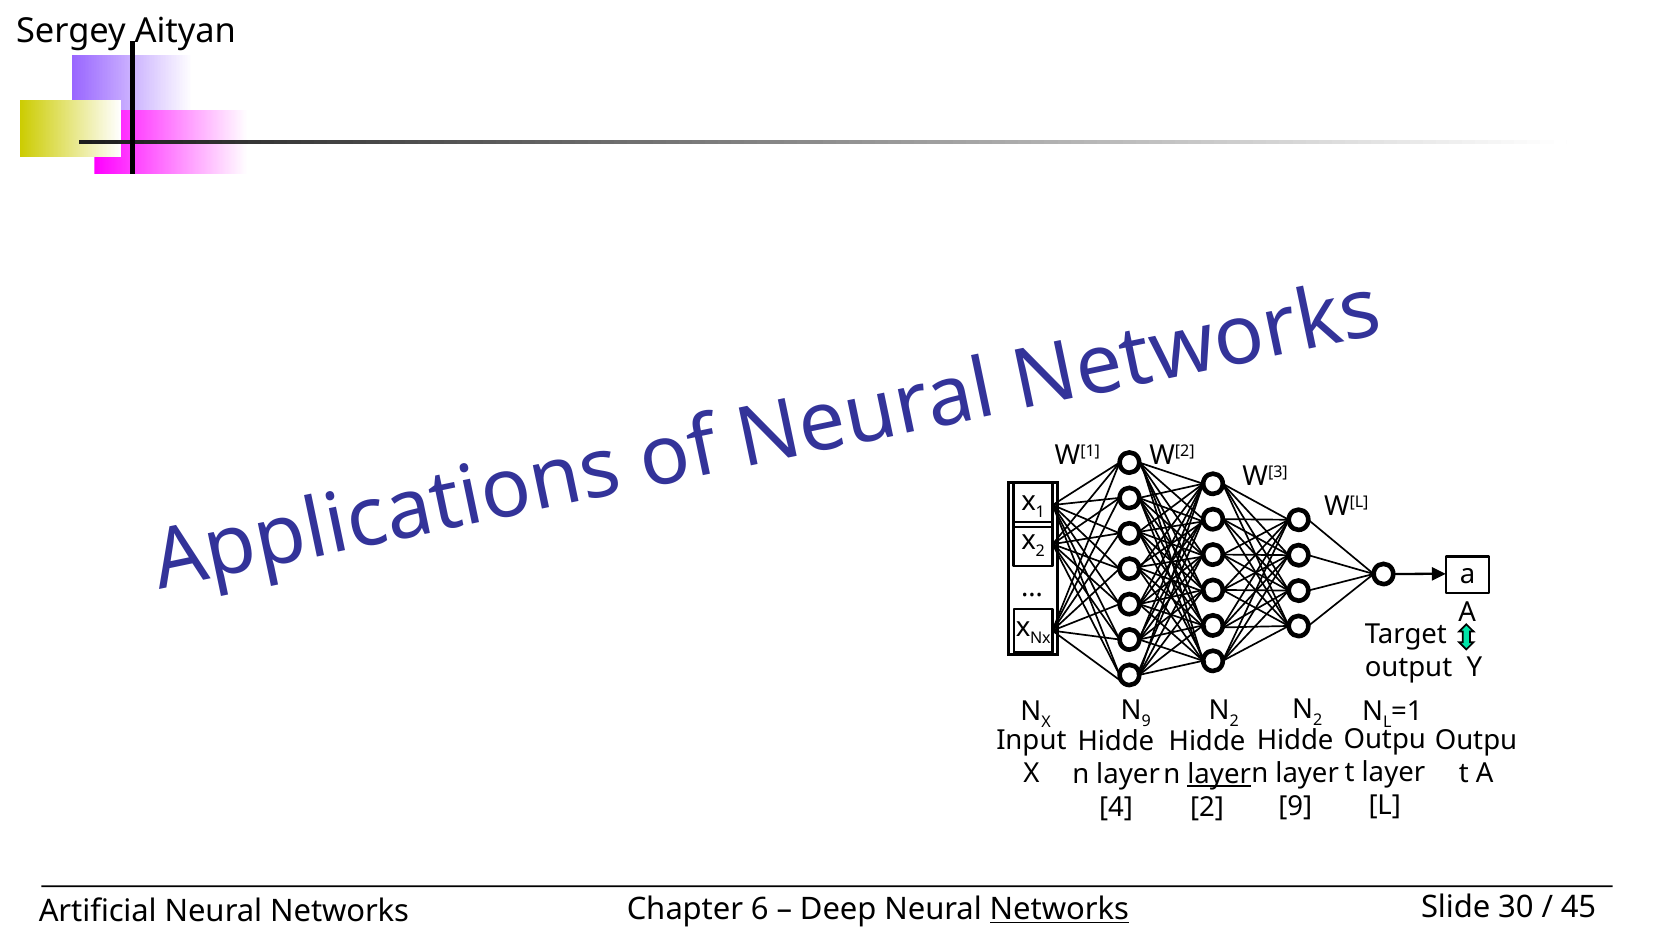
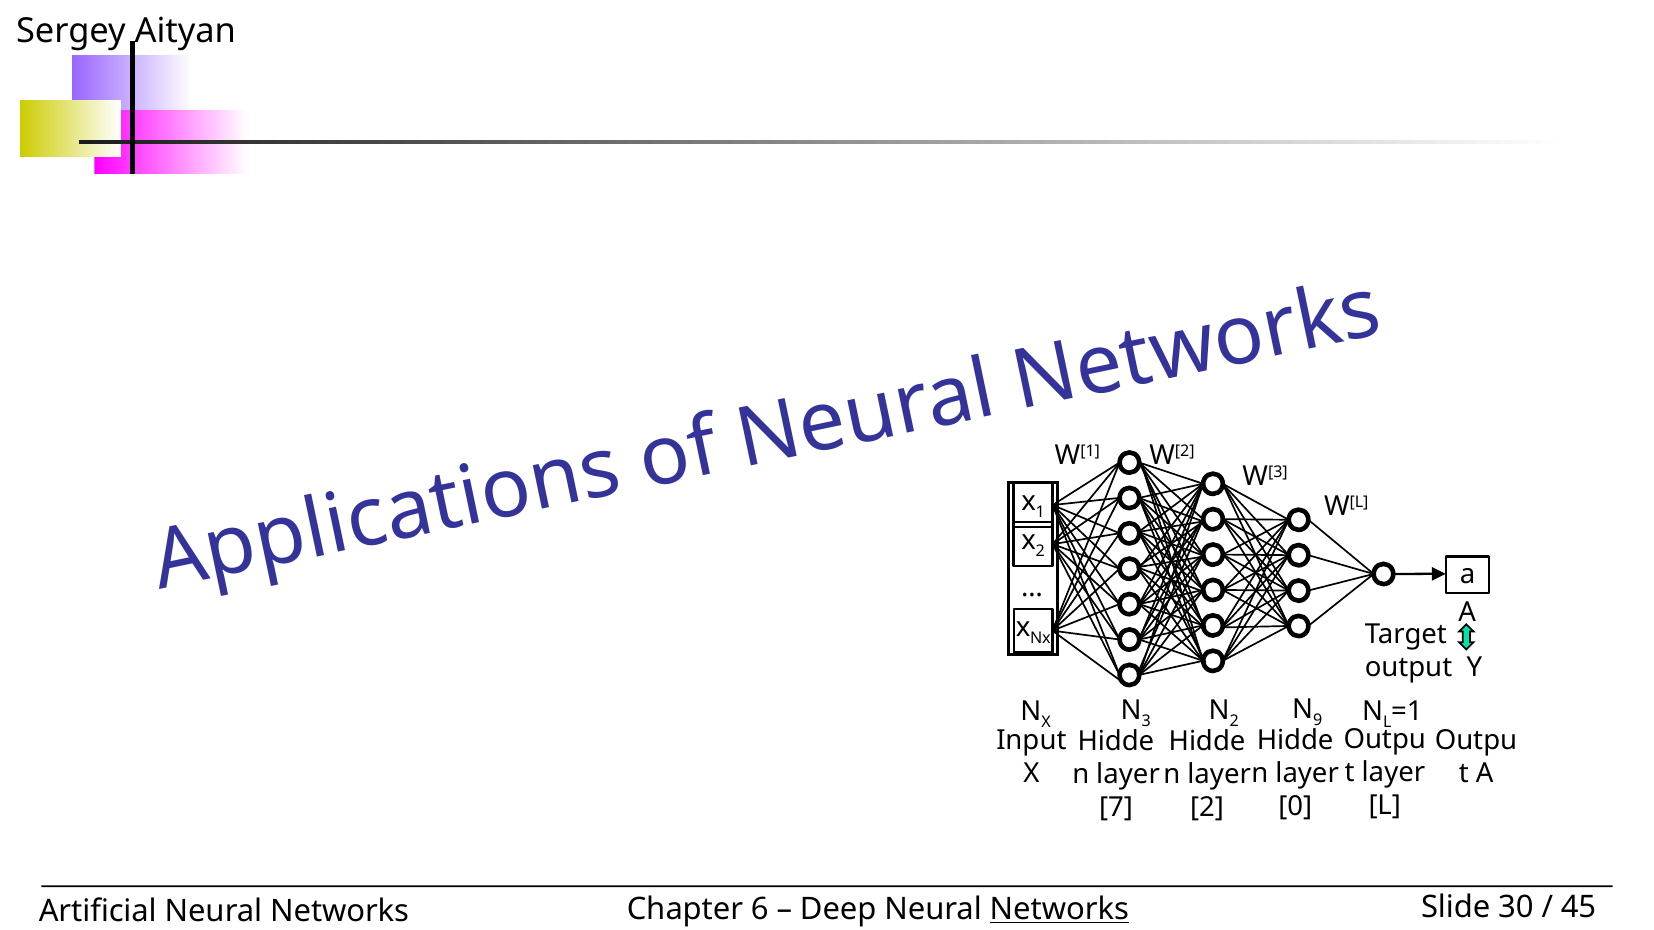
2: 2 -> 9 (1318, 721)
9: 9 -> 3 (1146, 722)
layer underline: present -> none (1219, 775)
9: 9 -> 0 (1295, 807)
4: 4 -> 7 (1116, 808)
